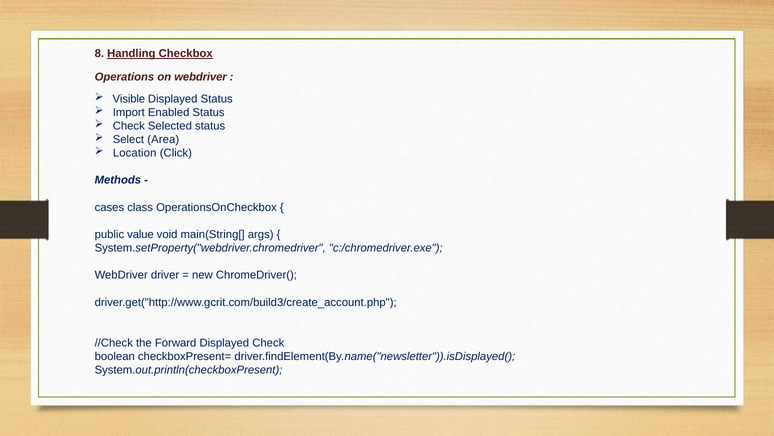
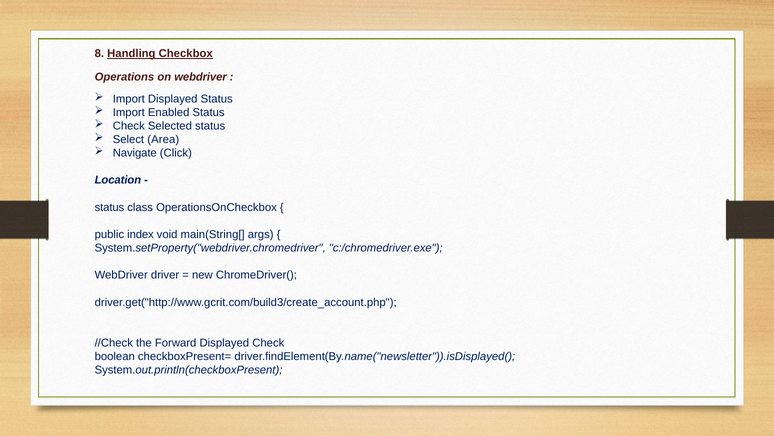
Visible: Visible -> Import (129, 99)
Location: Location -> Navigate (135, 153)
Methods: Methods -> Location (118, 180)
cases: cases -> status (109, 207)
value: value -> index (141, 234)
